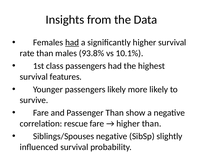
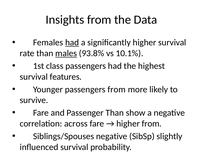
males underline: none -> present (66, 53)
passengers likely: likely -> from (117, 90)
rescue: rescue -> across (76, 124)
higher than: than -> from (152, 124)
